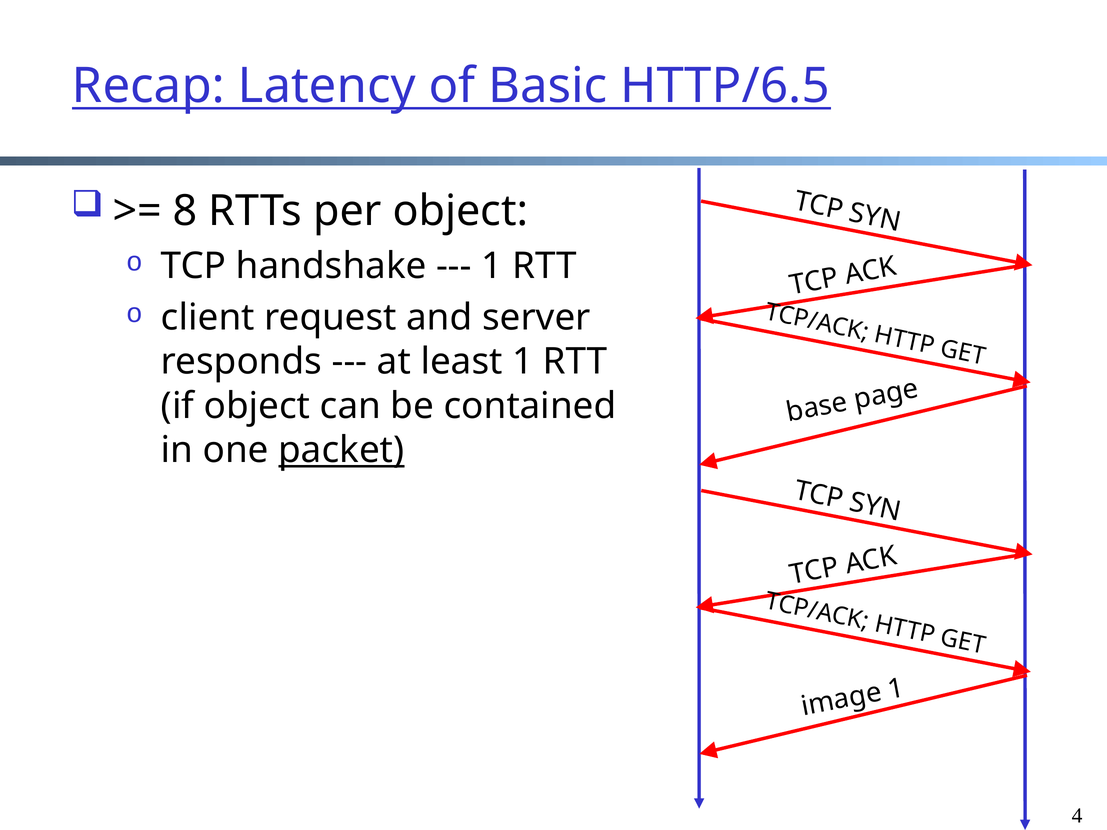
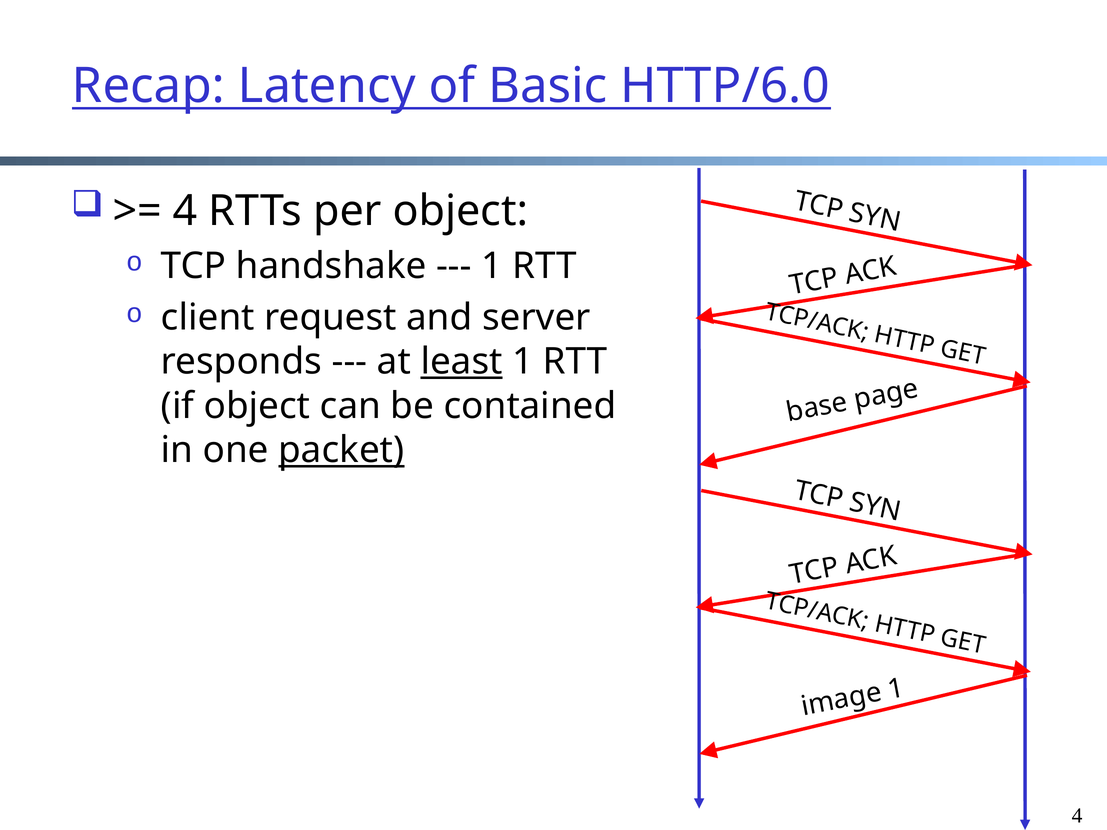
HTTP/6.5: HTTP/6.5 -> HTTP/6.0 (725, 86)
8: 8 -> 4 (185, 211)
least underline: none -> present (462, 362)
